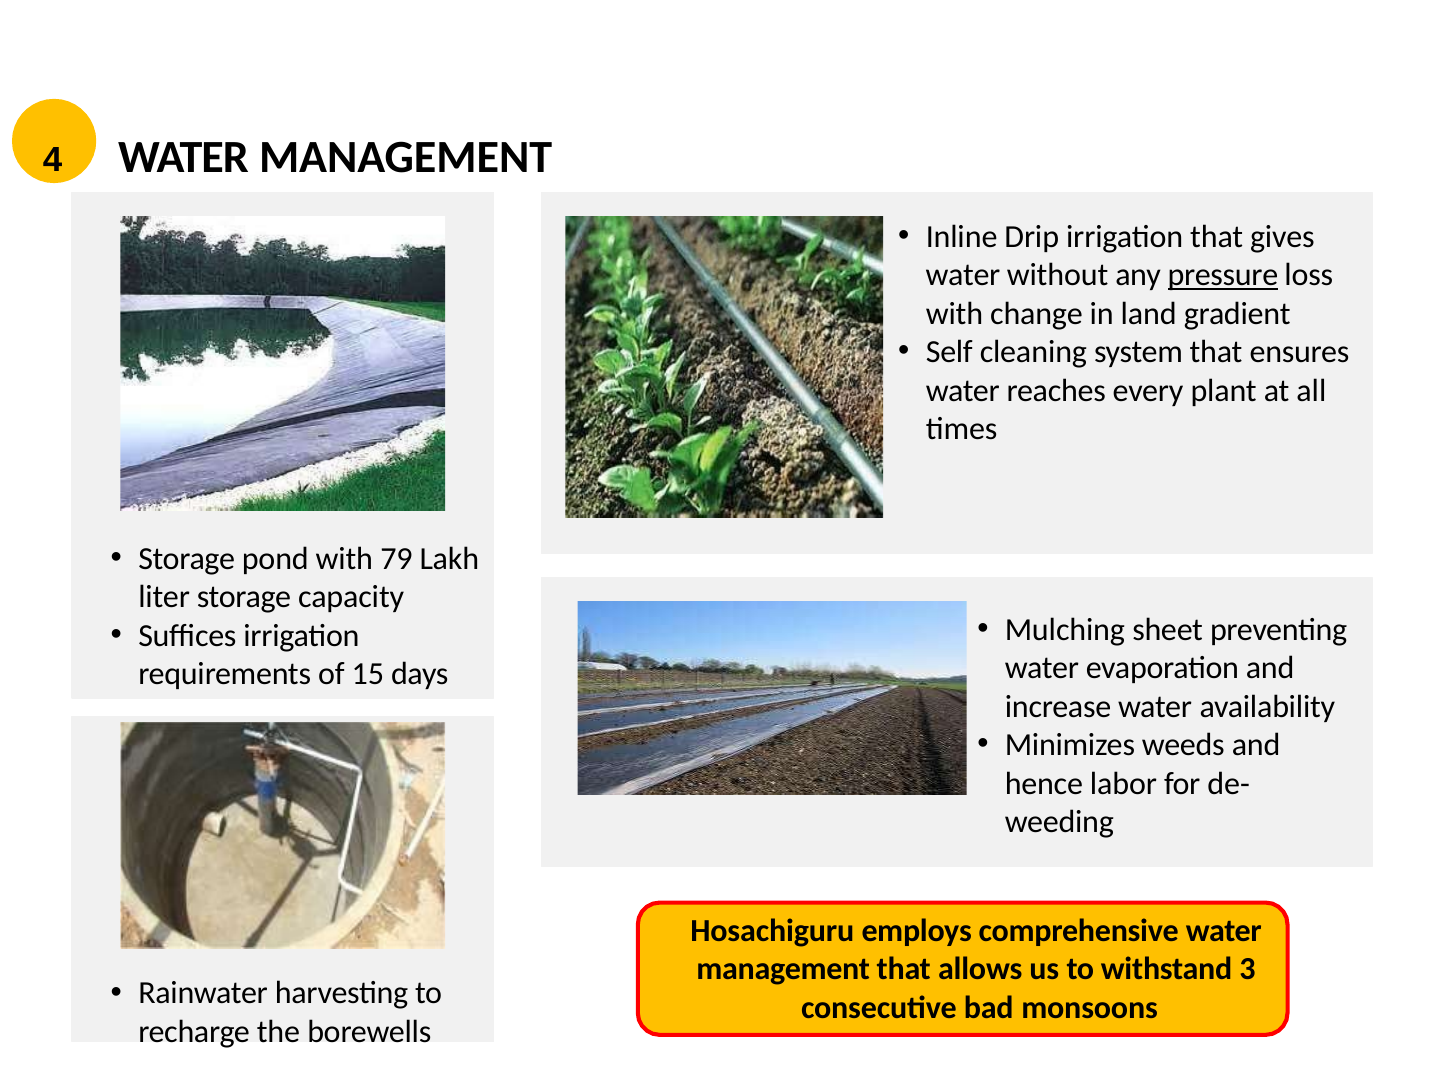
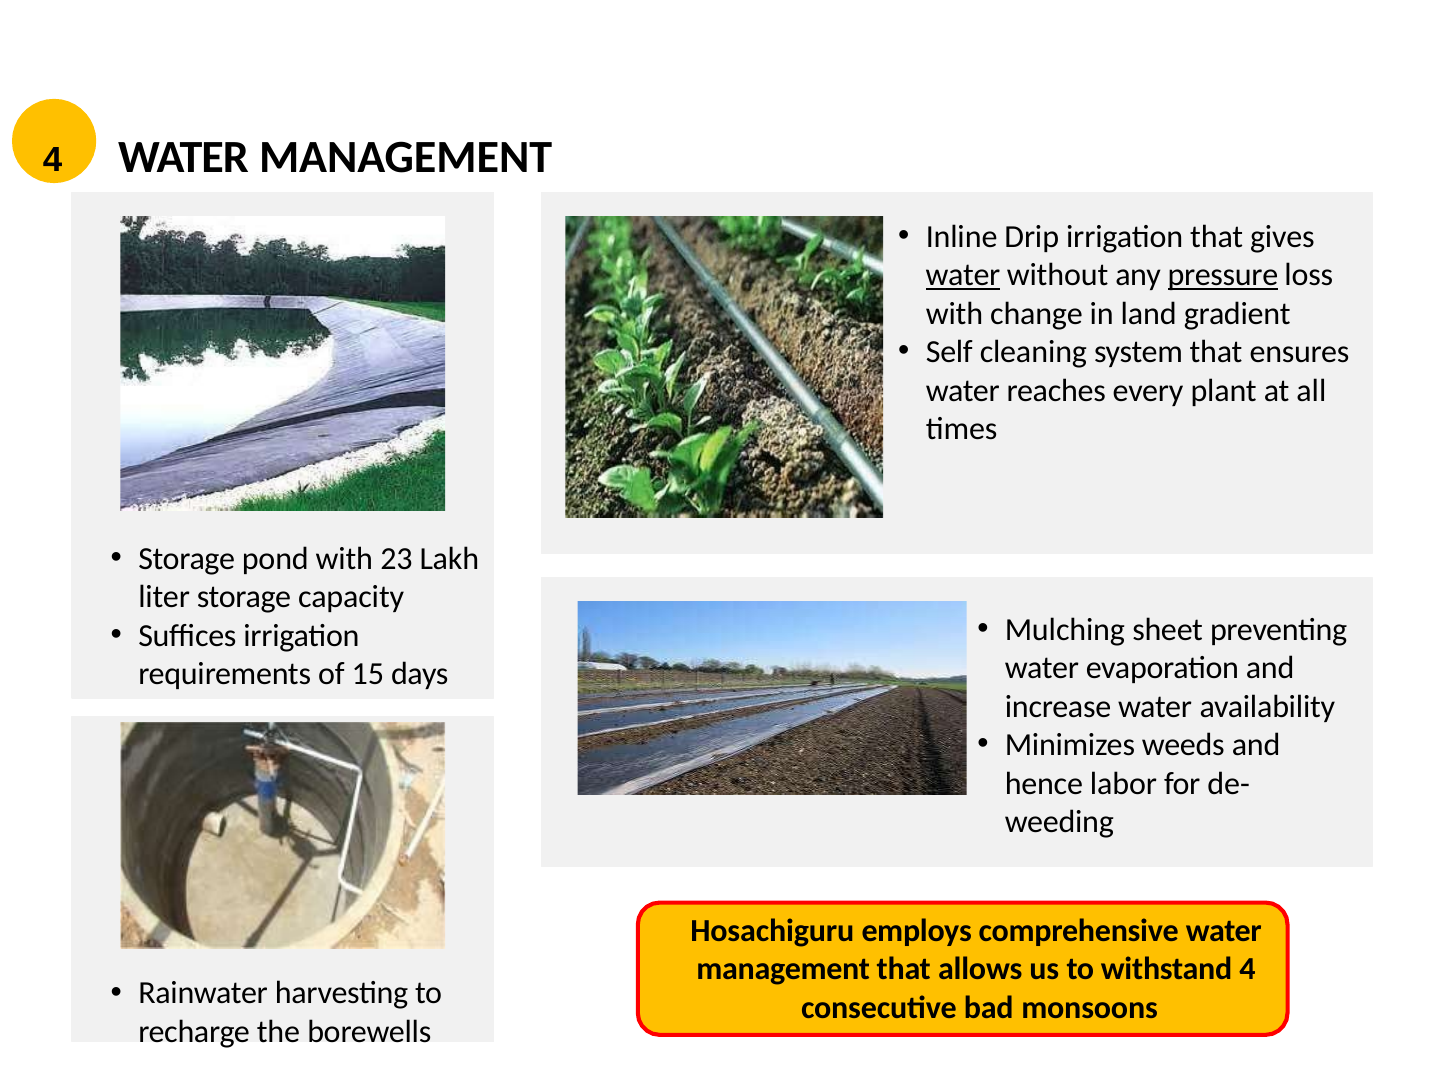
water underline: none -> present (963, 275)
79: 79 -> 23 (396, 559)
withstand 3: 3 -> 4 (1248, 969)
